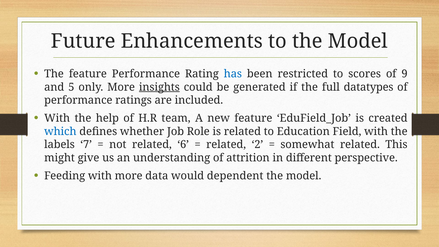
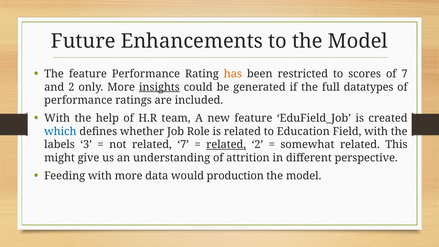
has colour: blue -> orange (233, 74)
of 9: 9 -> 7 (405, 74)
and 5: 5 -> 2 (71, 87)
7: 7 -> 3 (86, 145)
related 6: 6 -> 7 (183, 145)
related underline: none -> present (226, 145)
dependent: dependent -> production (235, 176)
